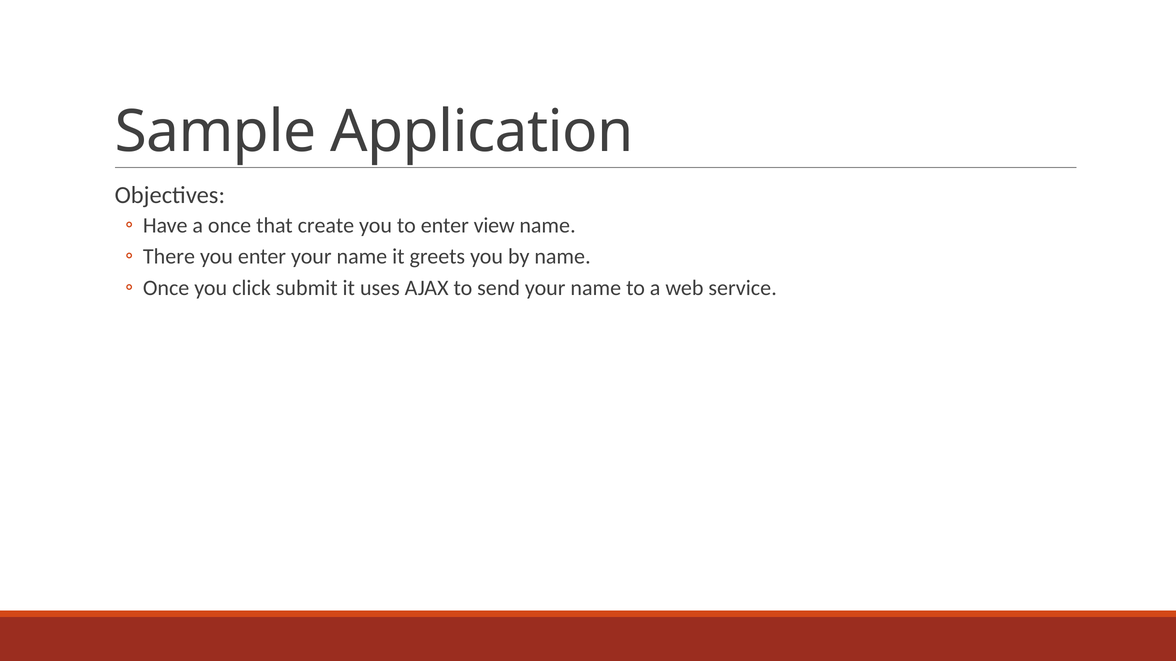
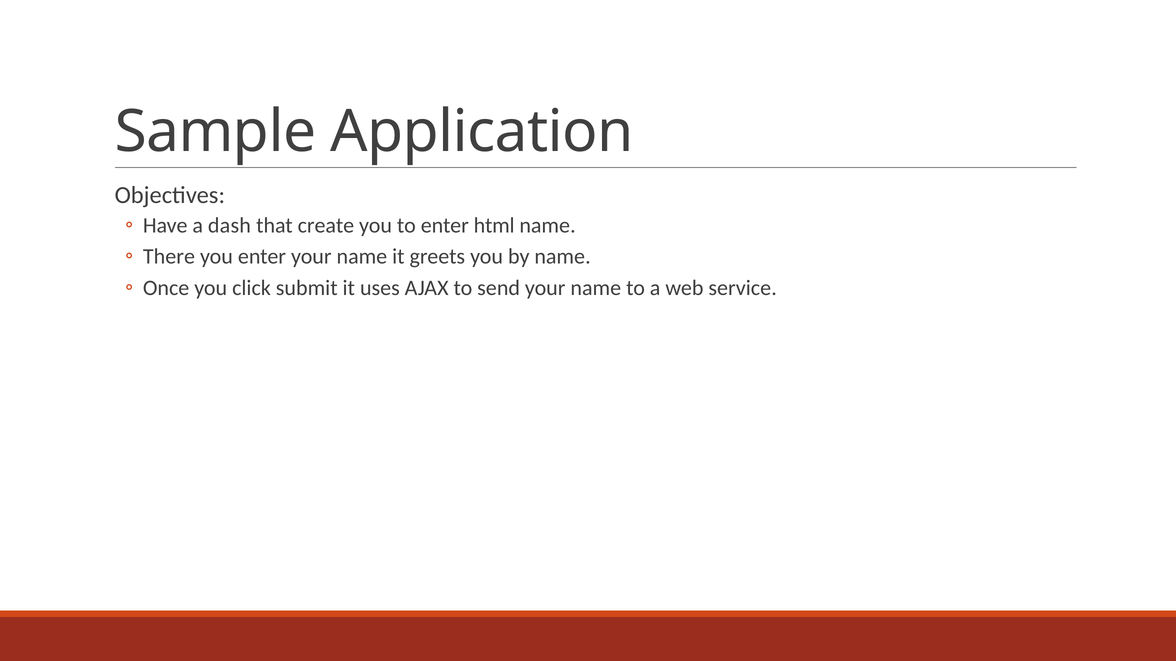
a once: once -> dash (229, 226)
view: view -> html (494, 226)
